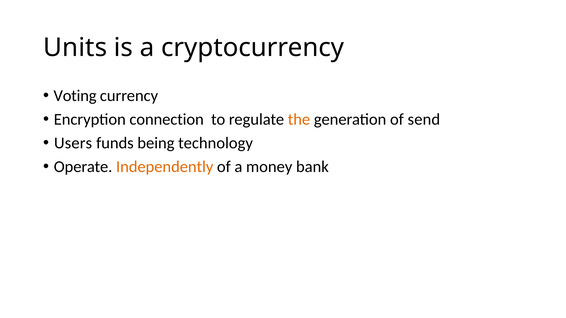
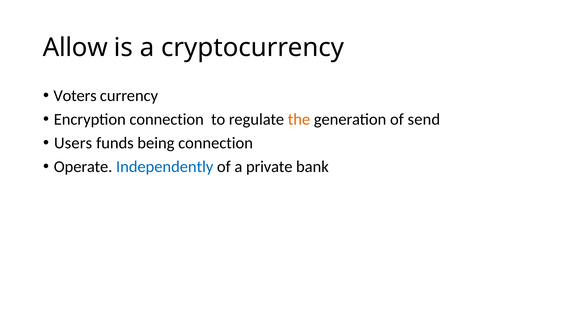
Units: Units -> Allow (75, 48)
Voting: Voting -> Voters (75, 96)
being technology: technology -> connection (216, 143)
Independently colour: orange -> blue (165, 167)
money: money -> private (269, 167)
